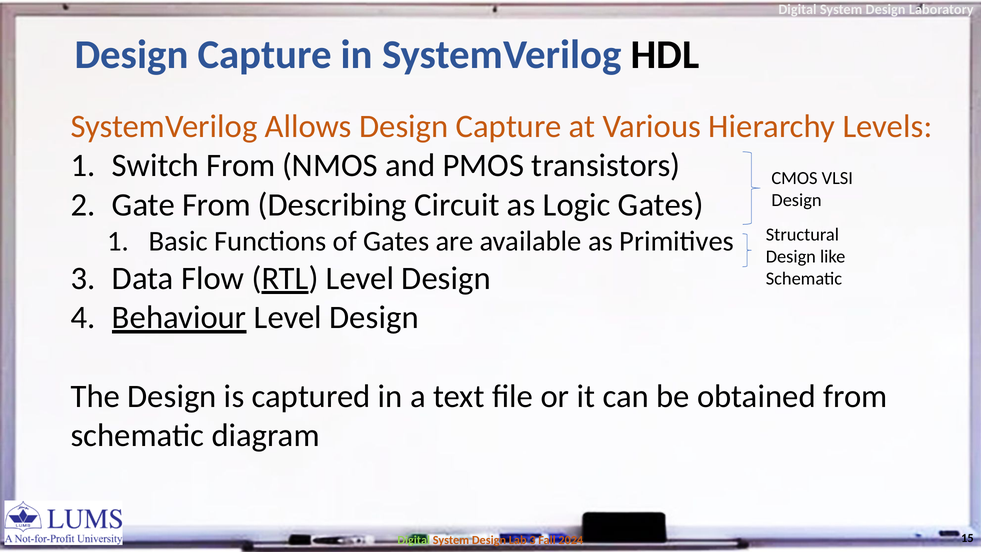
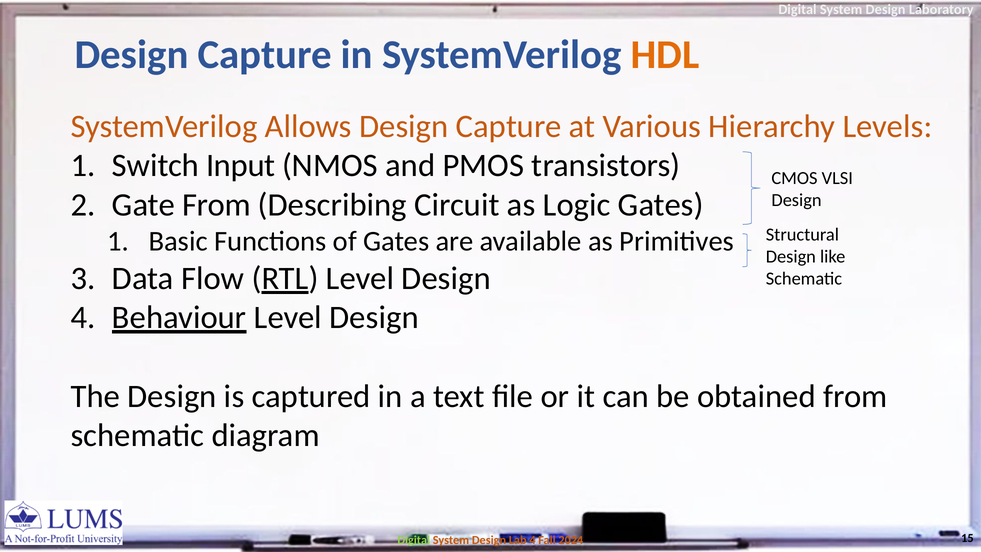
HDL colour: black -> orange (665, 55)
Switch From: From -> Input (241, 165)
Lab 3: 3 -> 4 (533, 540)
